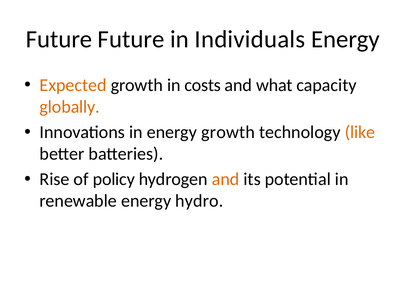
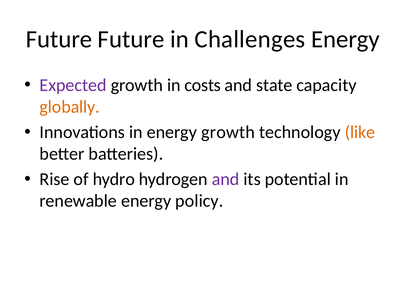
Individuals: Individuals -> Challenges (250, 39)
Expected colour: orange -> purple (73, 85)
what: what -> state (274, 85)
policy: policy -> hydro (114, 179)
and colour: orange -> purple (226, 179)
hydro: hydro -> policy (199, 201)
